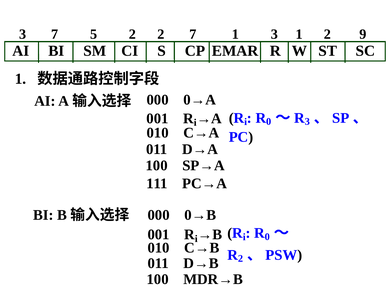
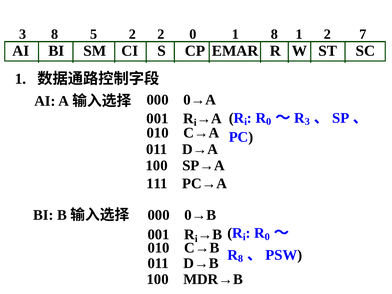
3 7: 7 -> 8 (55, 34)
2 7: 7 -> 0 (193, 34)
1 3: 3 -> 8 (274, 34)
9: 9 -> 7 (363, 34)
R 2: 2 -> 8 (241, 259)
